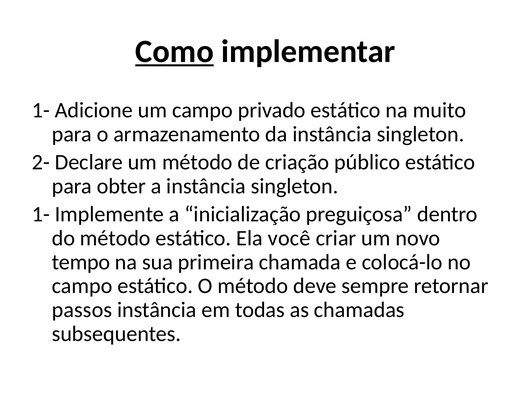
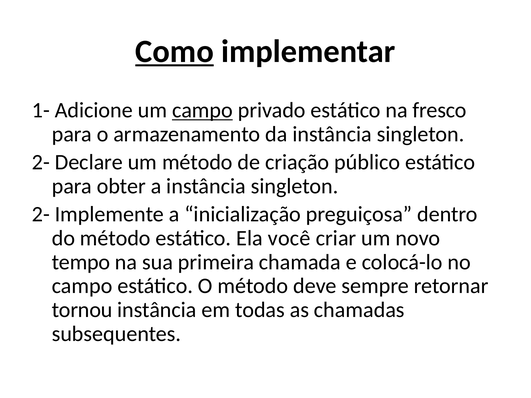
campo underline: none -> present (202, 110)
muito: muito -> fresco (440, 110)
1-: 1- -> 2- (41, 214)
passos: passos -> tornou (82, 310)
